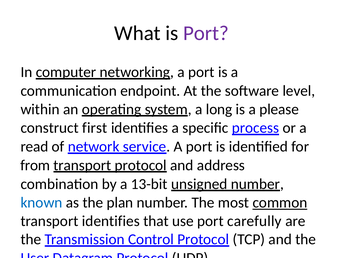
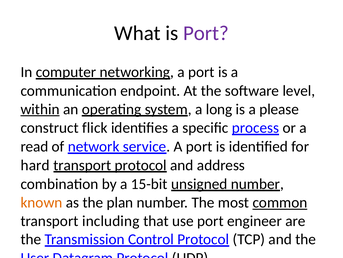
within underline: none -> present (40, 109)
first: first -> flick (95, 128)
from: from -> hard (35, 165)
13-bit: 13-bit -> 15-bit (149, 183)
known colour: blue -> orange (41, 202)
transport identifies: identifies -> including (111, 220)
carefully: carefully -> engineer (254, 220)
